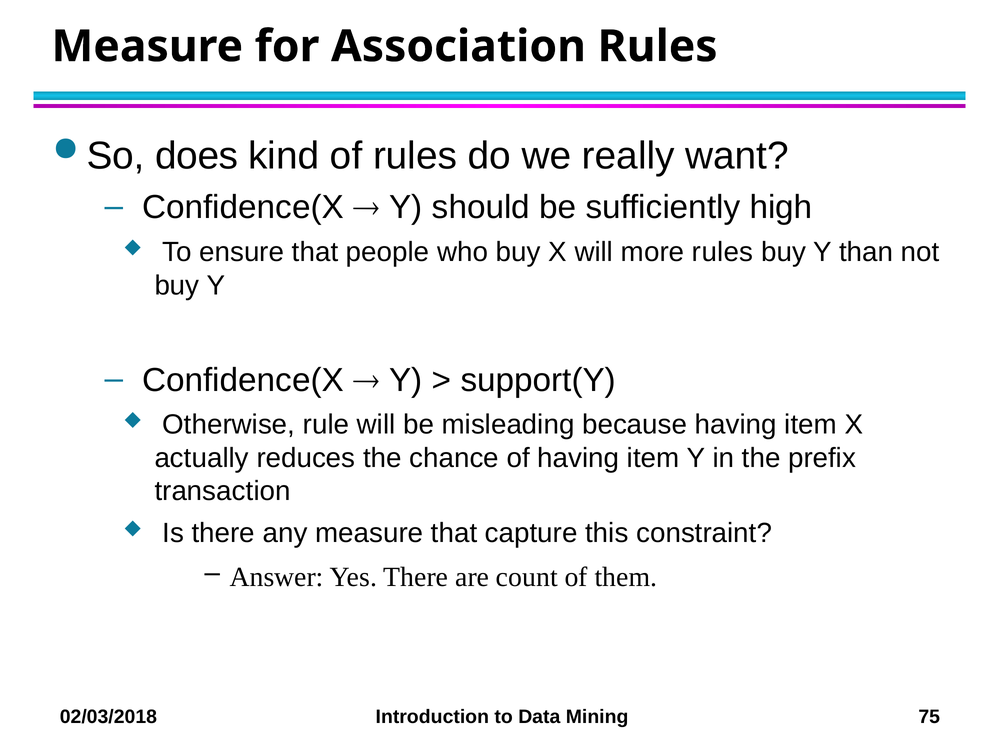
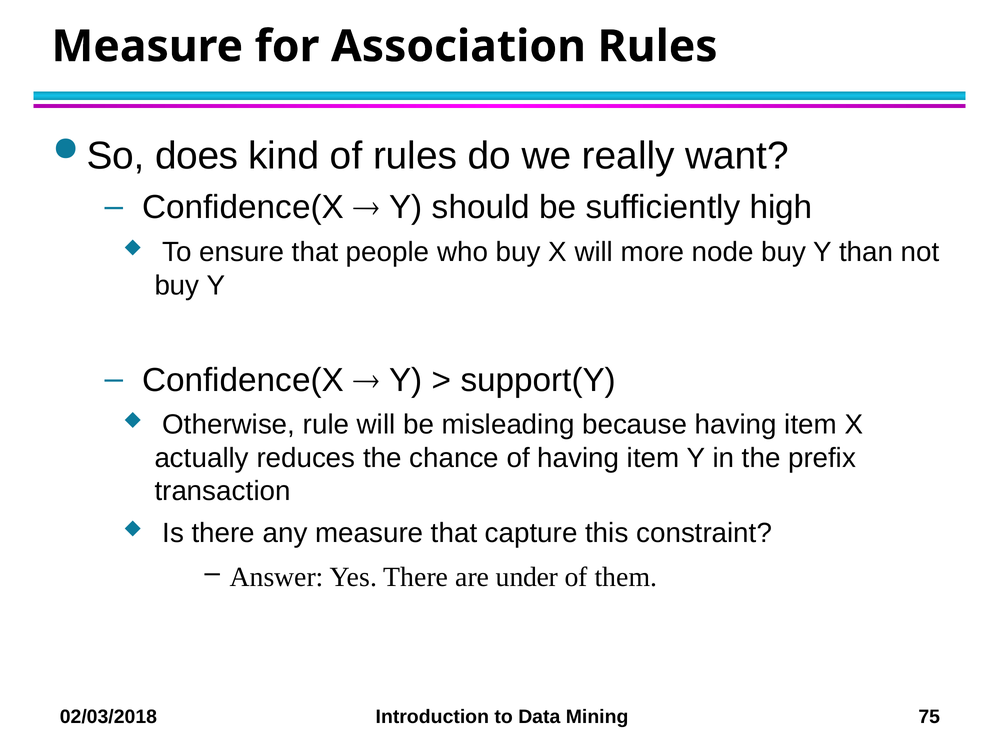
more rules: rules -> node (723, 252)
count: count -> under (527, 577)
